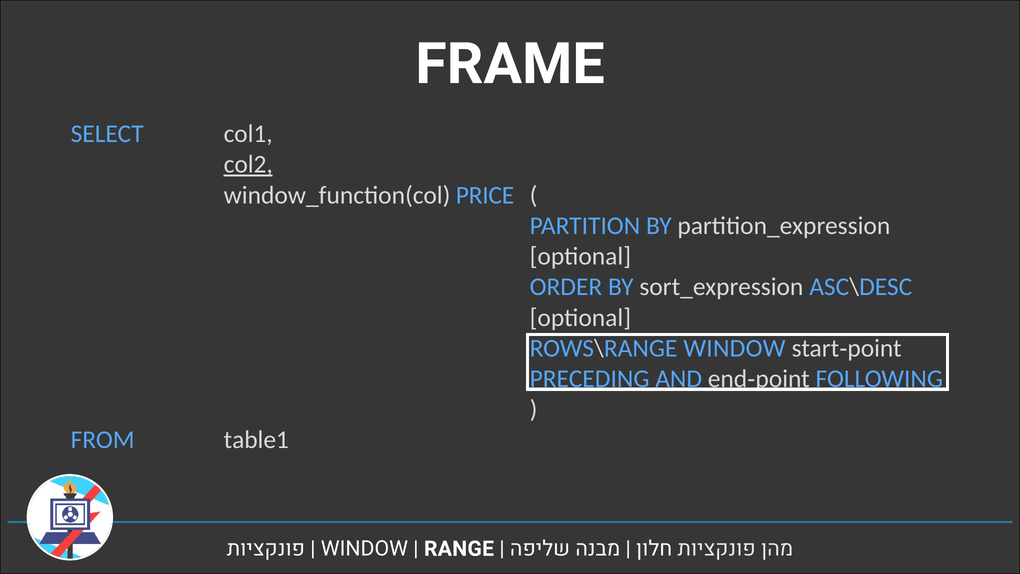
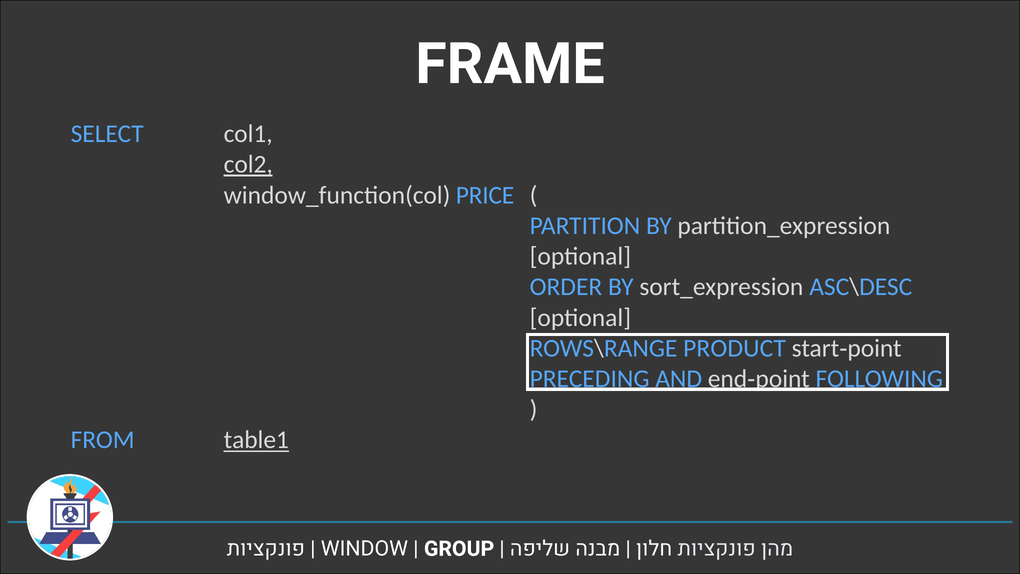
ROWS\RANGE WINDOW: WINDOW -> PRODUCT (735, 348)
table1 underline: none -> present (256, 440)
RANGE: RANGE -> GROUP (459, 549)
